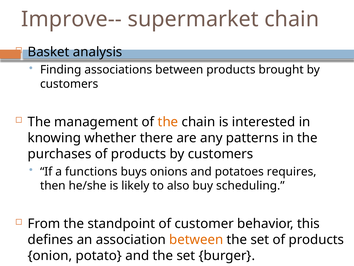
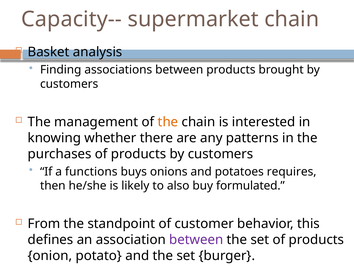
Improve--: Improve-- -> Capacity-- (72, 19)
scheduling: scheduling -> formulated (250, 185)
between colour: orange -> purple (196, 239)
